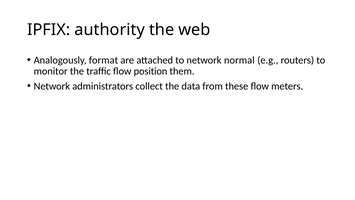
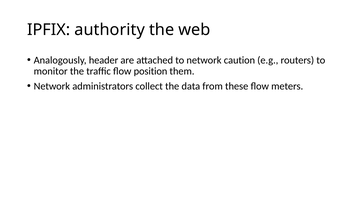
format: format -> header (104, 60)
normal: normal -> caution (239, 60)
